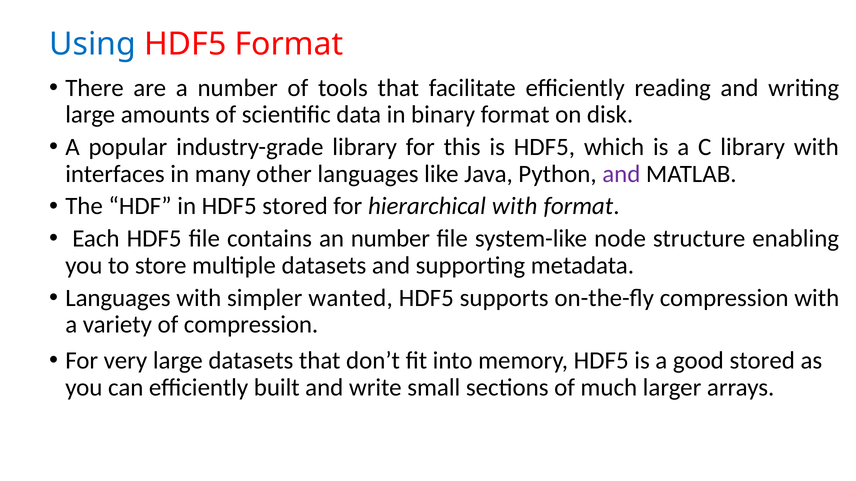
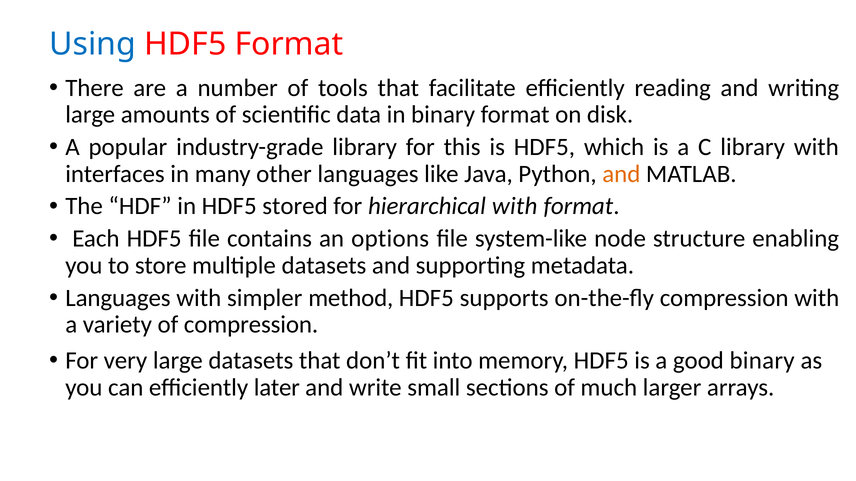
and colour: purple -> orange (621, 174)
an number: number -> options (390, 239)
wanted: wanted -> method (351, 298)
good stored: stored -> binary (762, 361)
built: built -> later (277, 388)
